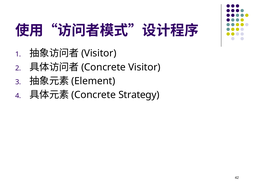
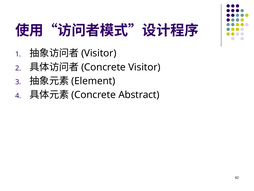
Strategy: Strategy -> Abstract (139, 95)
